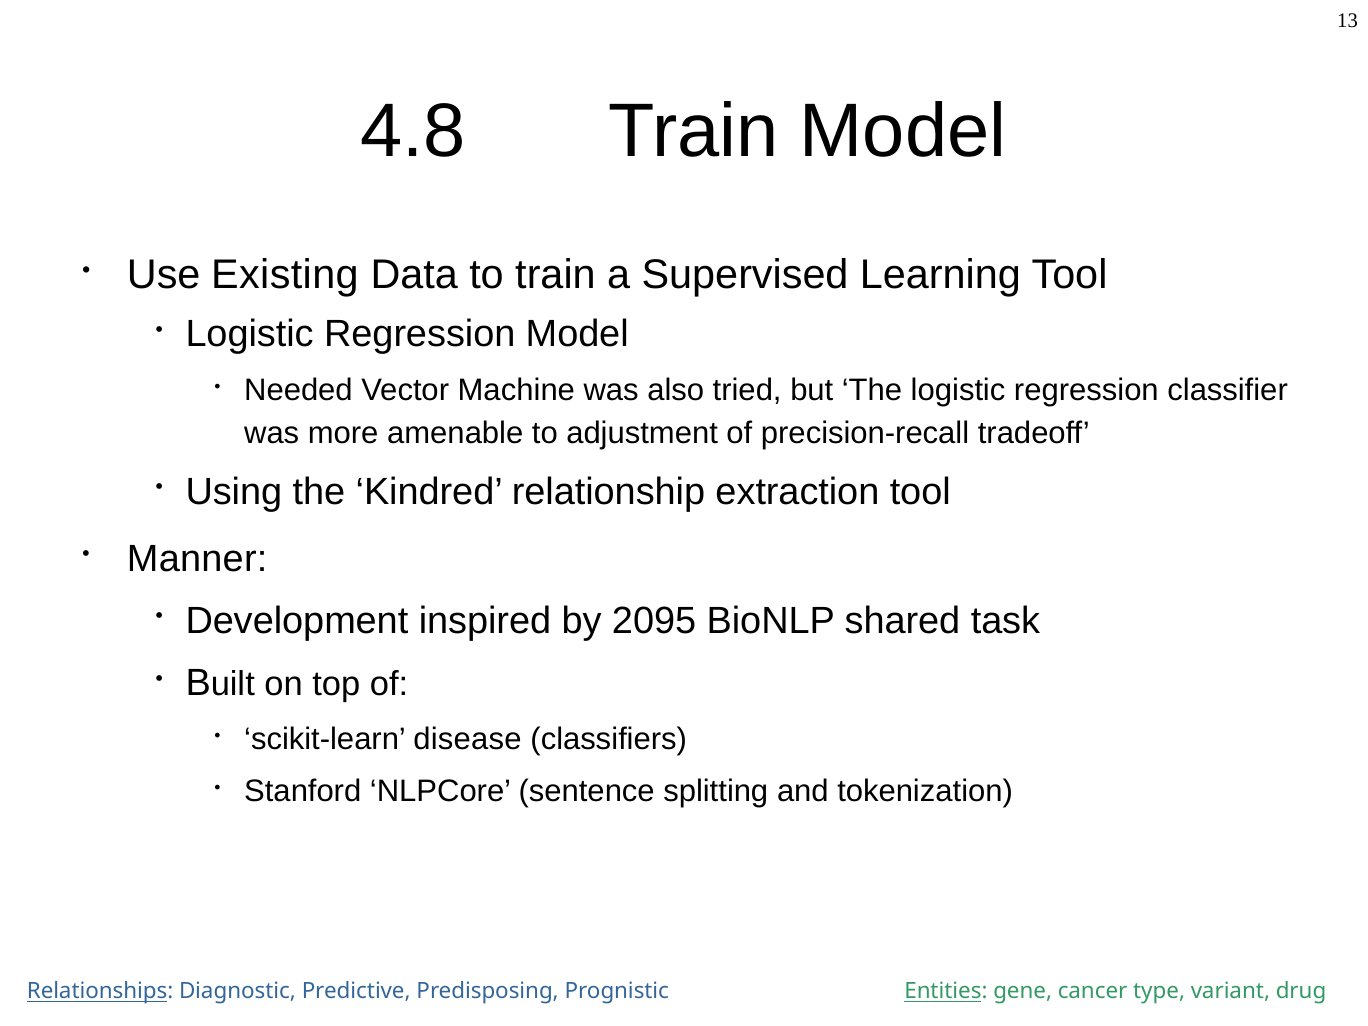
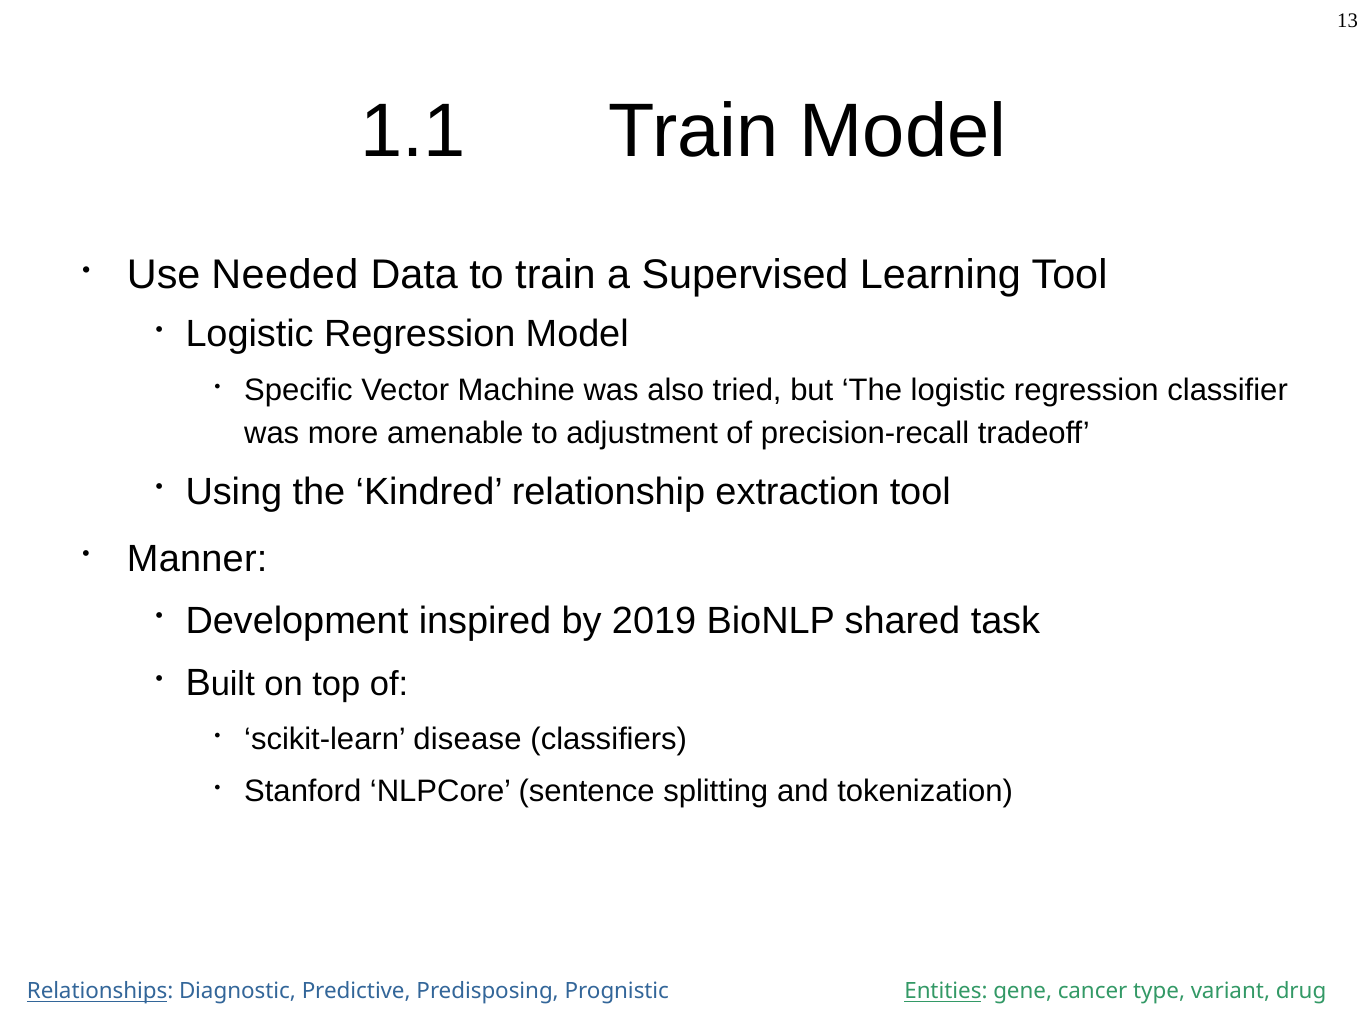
4.8: 4.8 -> 1.1 (413, 132)
Existing: Existing -> Needed (285, 275)
Needed: Needed -> Specific (298, 390)
2095: 2095 -> 2019 (654, 621)
